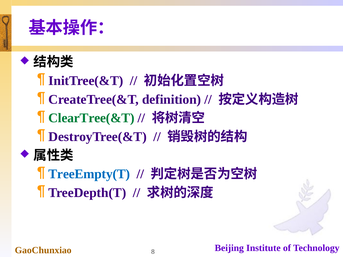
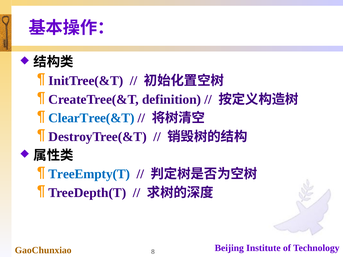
ClearTree(&T colour: green -> blue (91, 118)
